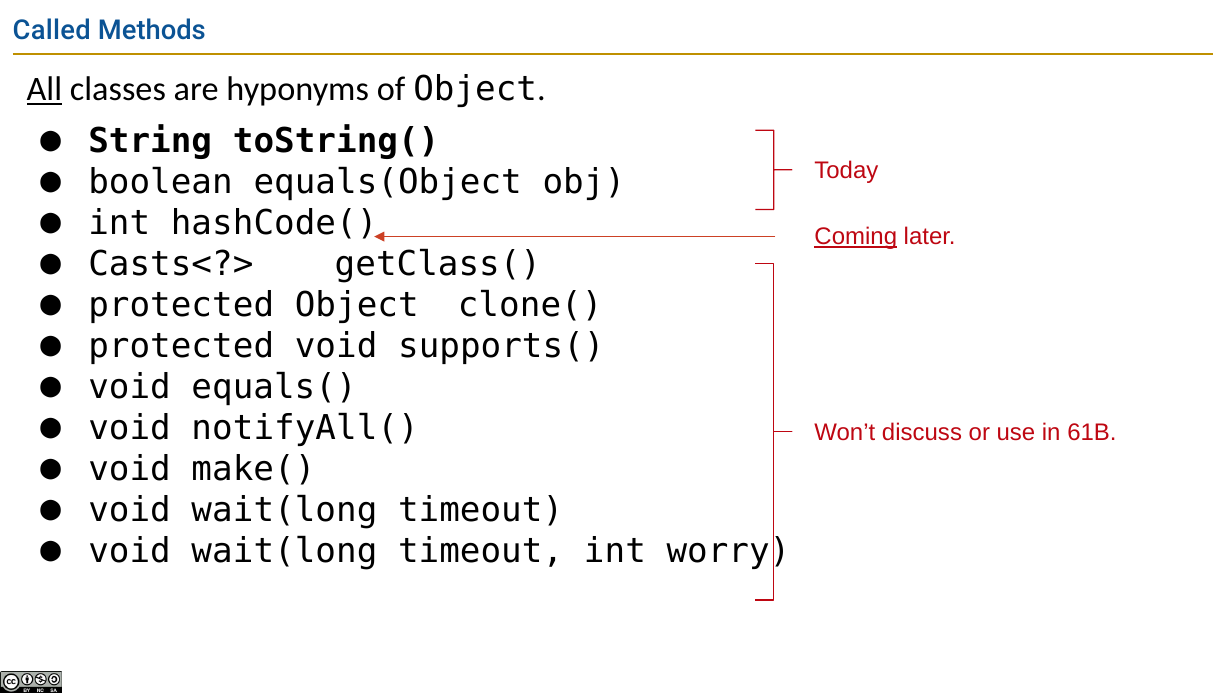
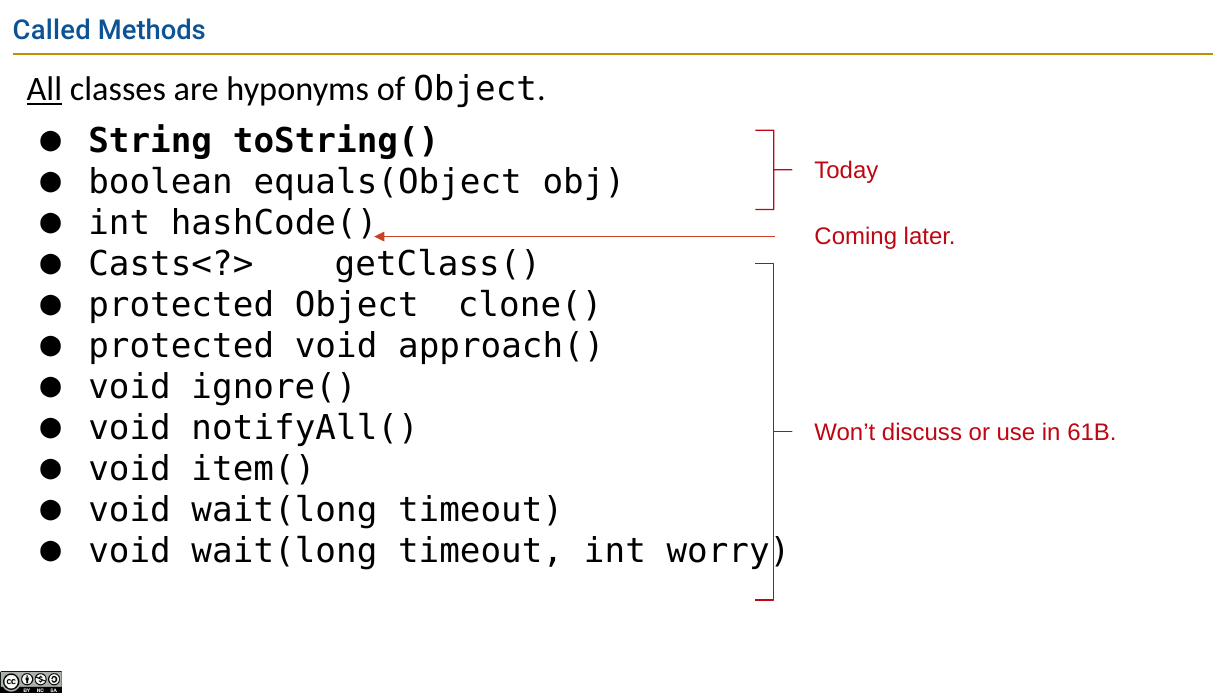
Coming underline: present -> none (856, 237)
supports(: supports( -> approach( (501, 346)
equals(: equals( -> ignore( (274, 387)
make(: make( -> item( (253, 469)
